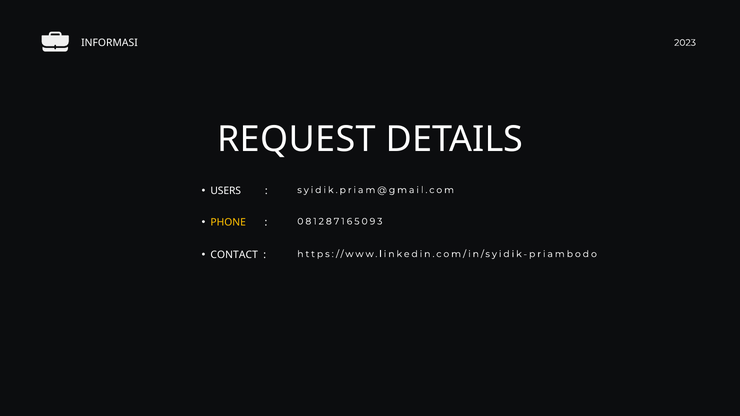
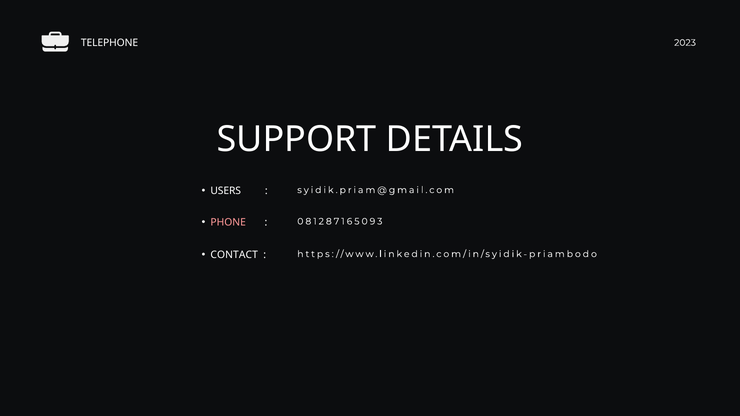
INFORMASI: INFORMASI -> TELEPHONE (110, 43)
REQUEST: REQUEST -> SUPPORT (297, 140)
PHONE colour: yellow -> pink (228, 222)
